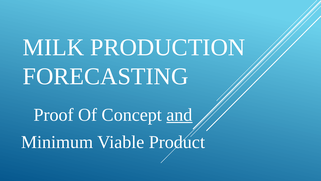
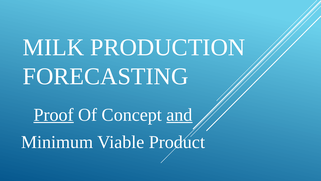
Proof underline: none -> present (54, 115)
